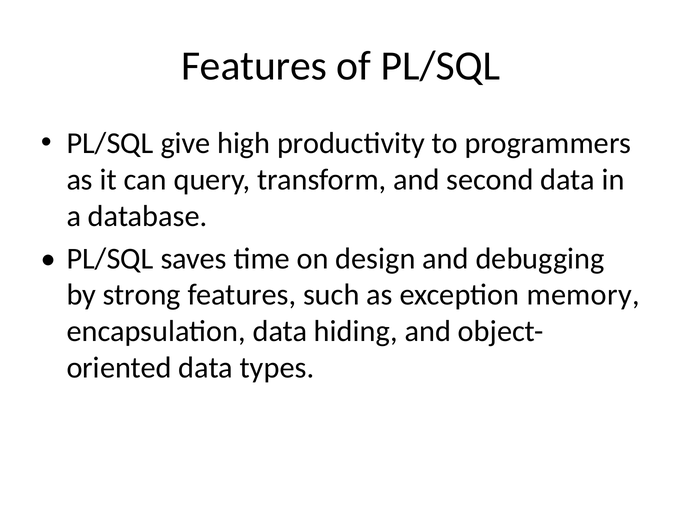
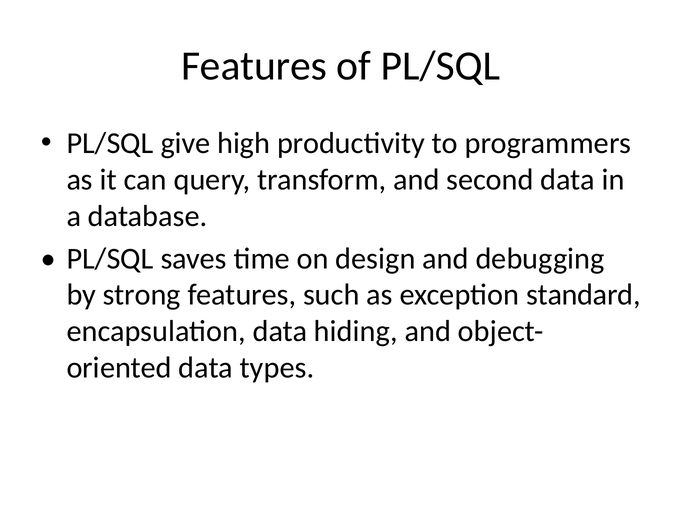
memory: memory -> standard (583, 295)
